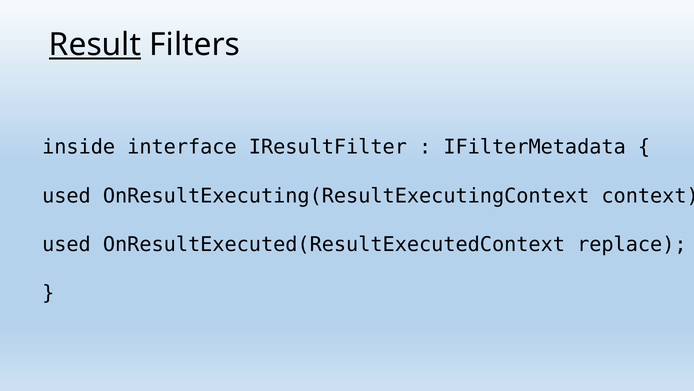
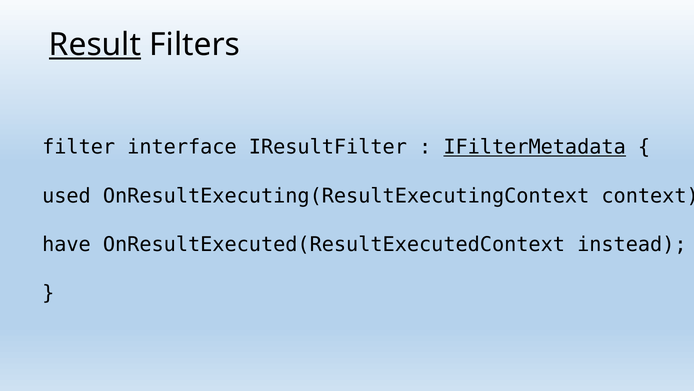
inside: inside -> filter (79, 147)
IFilterMetadata underline: none -> present (535, 147)
used: used -> have (66, 244)
replace: replace -> instead (632, 244)
